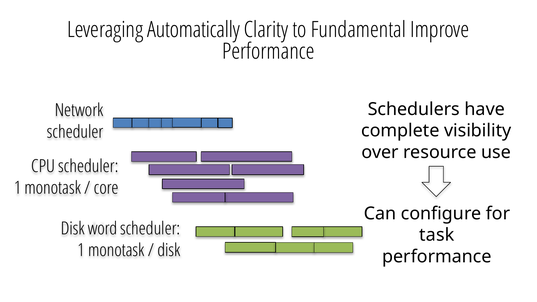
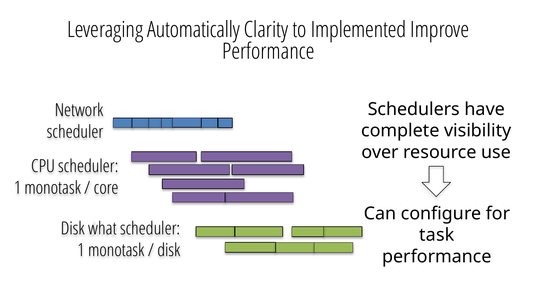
Fundamental: Fundamental -> Implemented (358, 30)
word: word -> what (102, 229)
